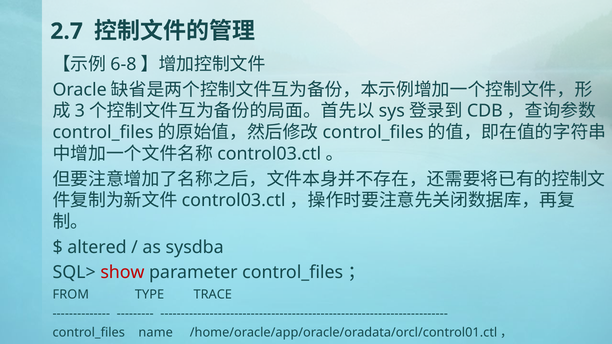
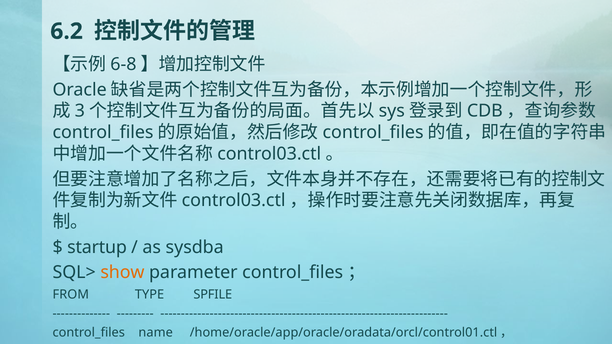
2.7: 2.7 -> 6.2 (67, 31)
altered: altered -> startup (97, 248)
show colour: red -> orange (122, 273)
TRACE: TRACE -> SPFILE (213, 295)
